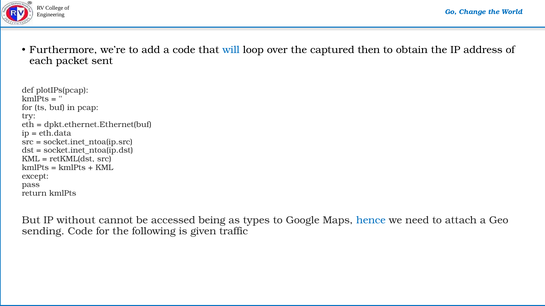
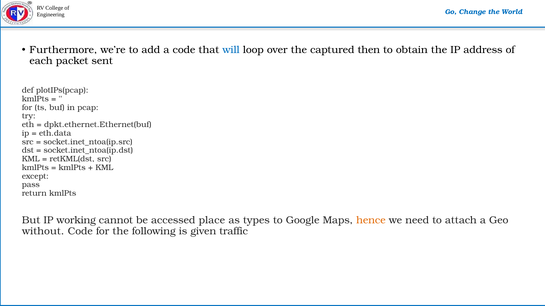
without: without -> working (76, 220)
being: being -> place (212, 220)
hence colour: blue -> orange (371, 220)
sending: sending -> without (43, 232)
